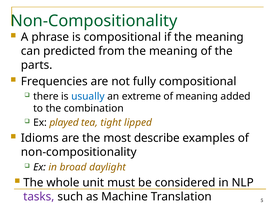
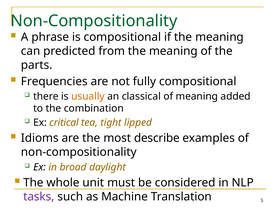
usually colour: blue -> orange (88, 96)
extreme: extreme -> classical (141, 96)
played: played -> critical (64, 123)
